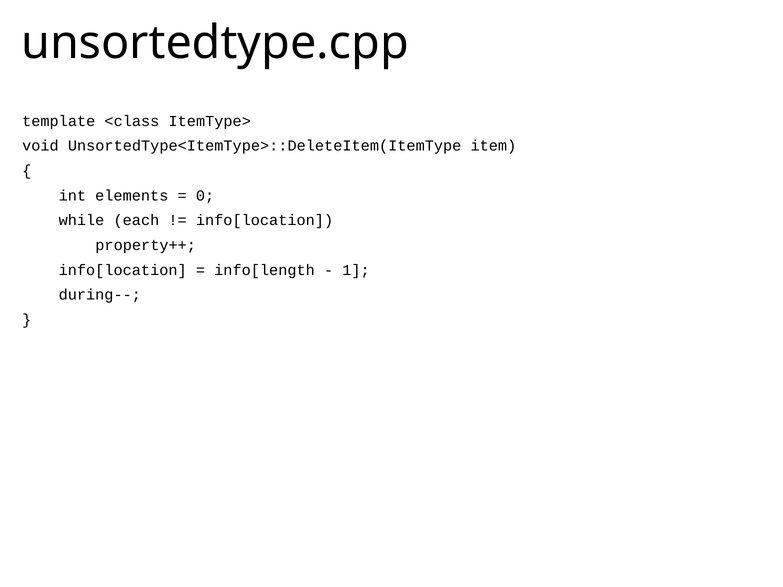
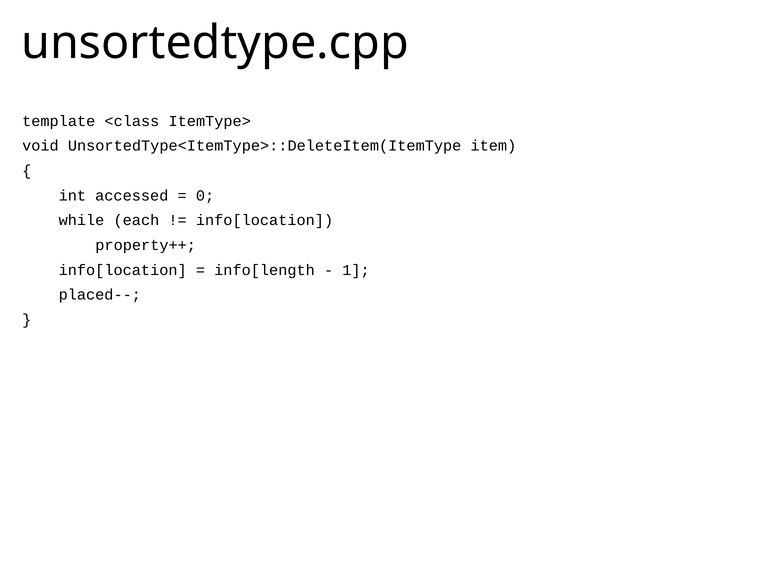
elements: elements -> accessed (132, 196)
during--: during-- -> placed-- (100, 295)
